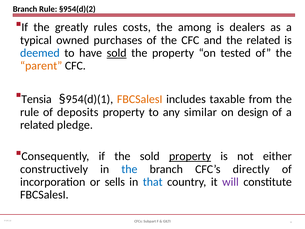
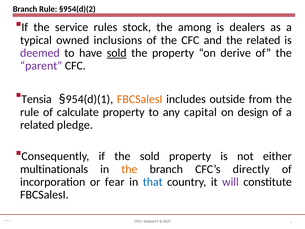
greatly: greatly -> service (72, 27)
costs: costs -> stock (137, 27)
purchases: purchases -> inclusions (118, 40)
deemed colour: blue -> purple (40, 53)
tested: tested -> derive (236, 53)
parent colour: orange -> purple (41, 66)
taxable: taxable -> outside (227, 99)
deposits: deposits -> calculate (78, 112)
similar: similar -> capital (200, 112)
property underline: present -> none (190, 156)
constructively: constructively -> multinationals (54, 169)
the colour: blue -> orange (129, 169)
sells: sells -> fear (115, 182)
